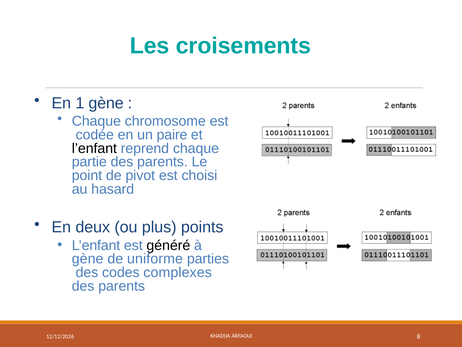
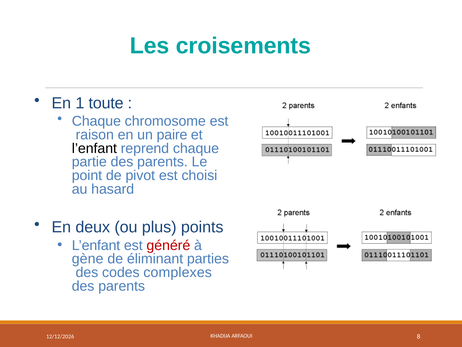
1 gène: gène -> toute (106, 103)
codée: codée -> raison (95, 135)
généré colour: black -> red (168, 245)
uniforme: uniforme -> éliminant (155, 259)
